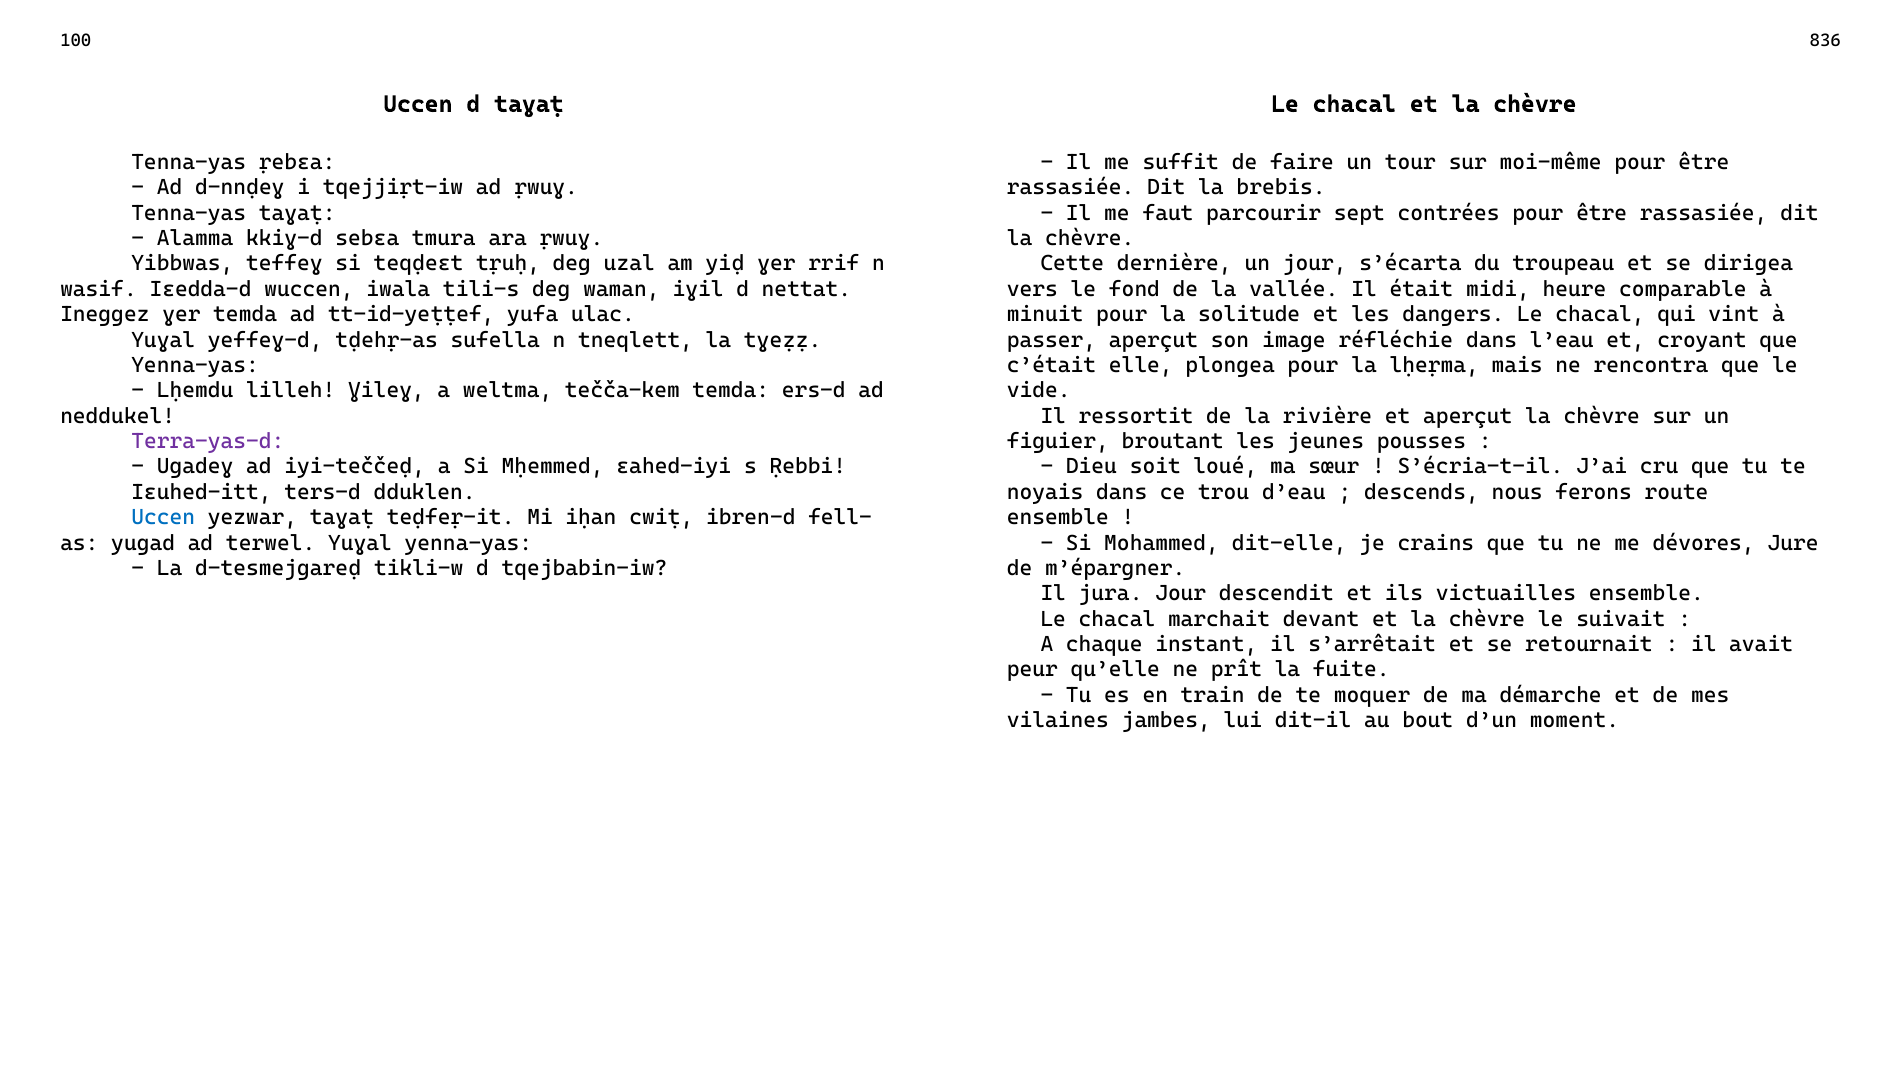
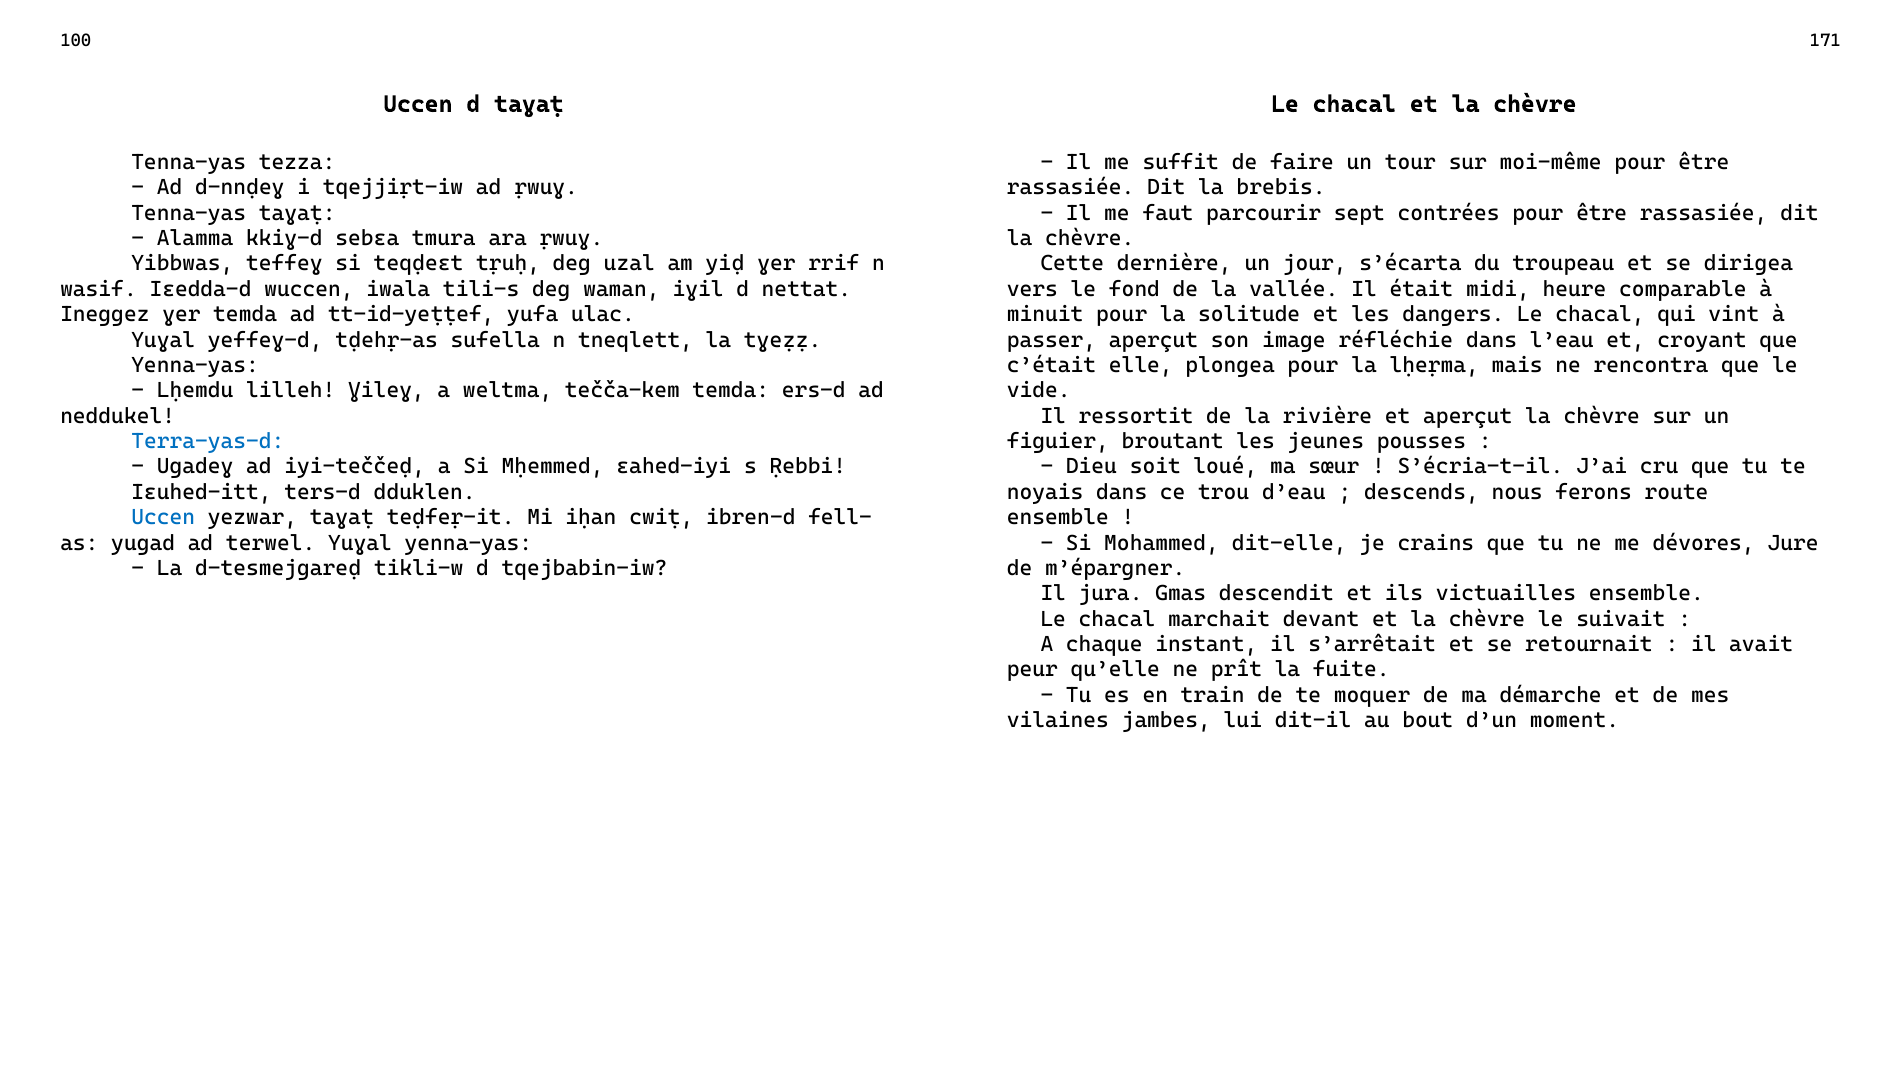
836: 836 -> 171 (1825, 41)
ṛebɛa: ṛebɛa -> tezza (297, 162)
Terra-yas-d colour: purple -> blue (208, 441)
jura Jour: Jour -> Gmas (1181, 593)
